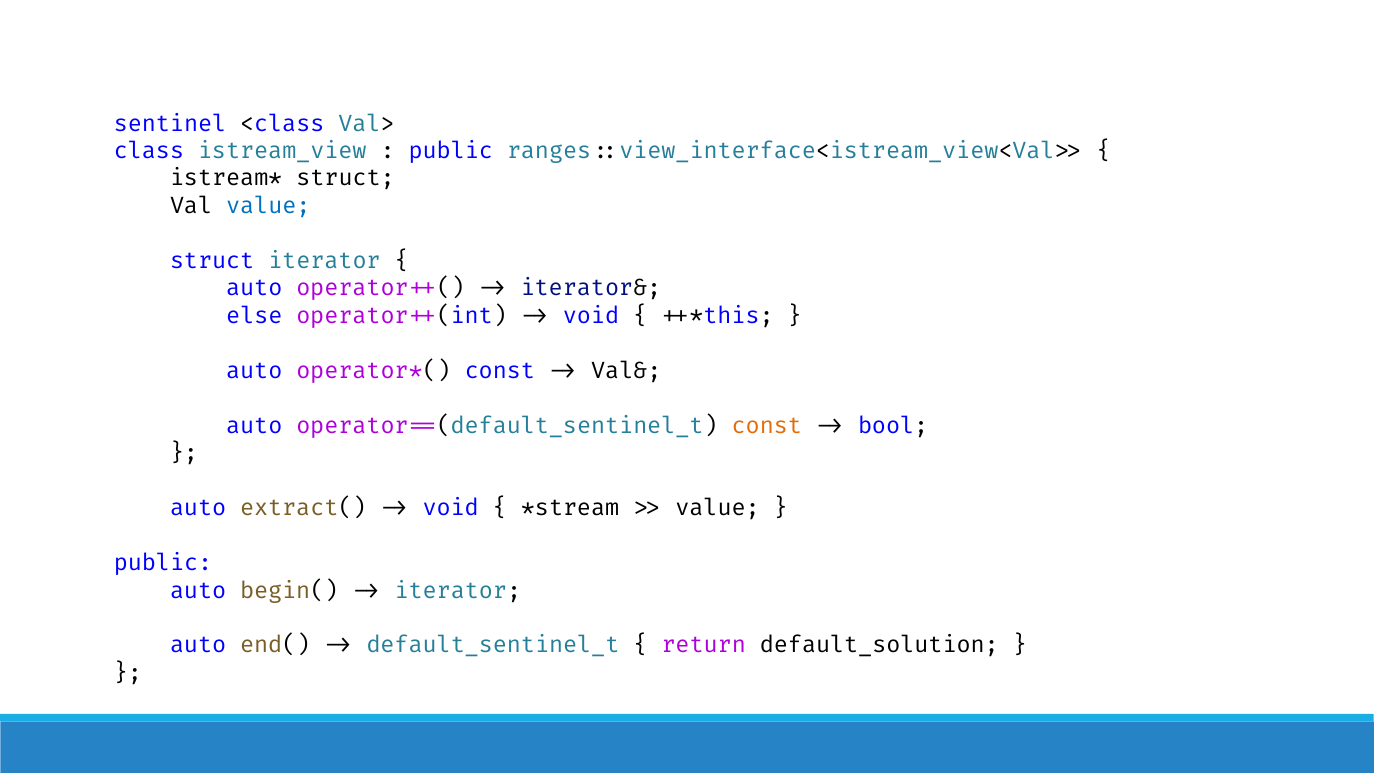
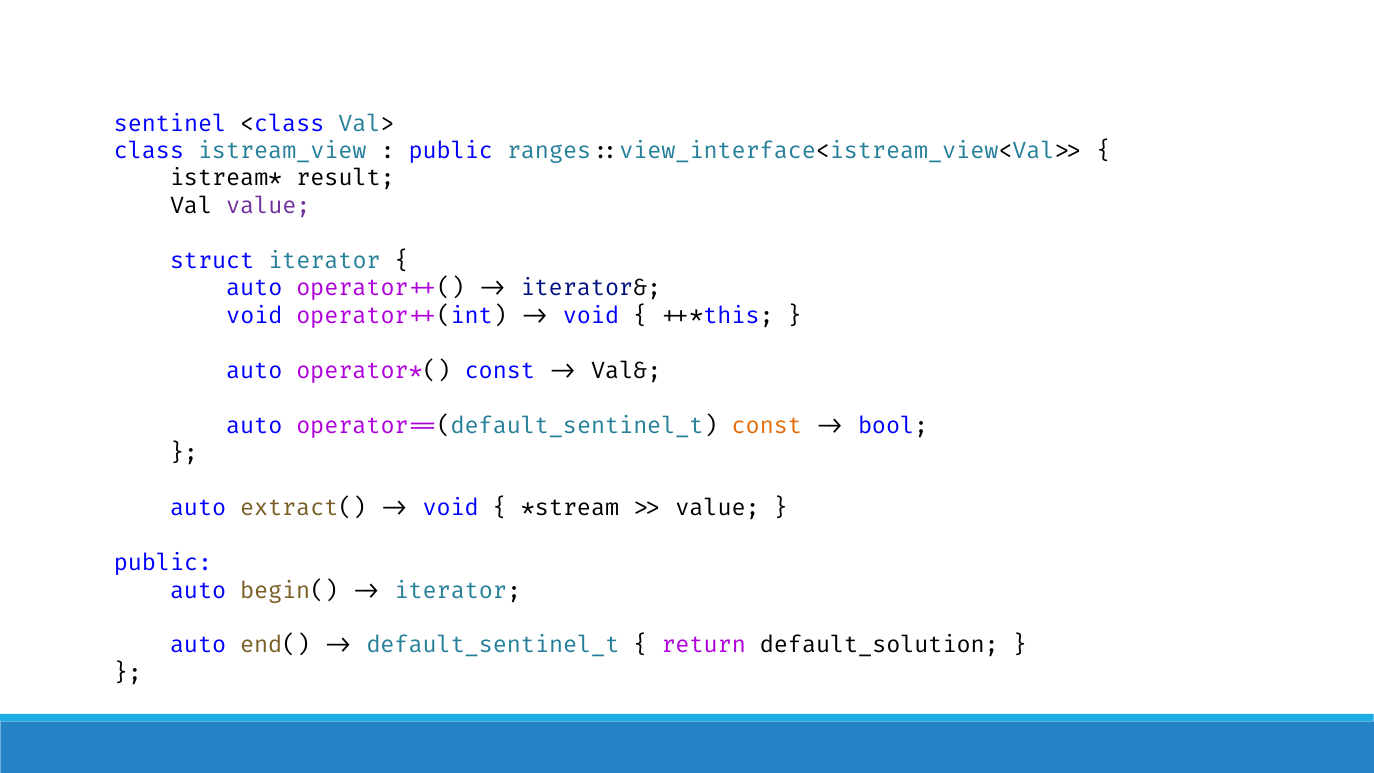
struct: struct -> result (346, 178)
value colour: blue -> purple (268, 206)
else: else -> void (254, 316)
